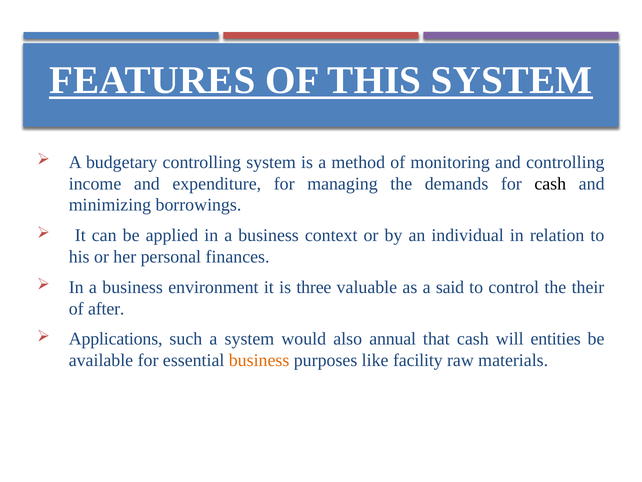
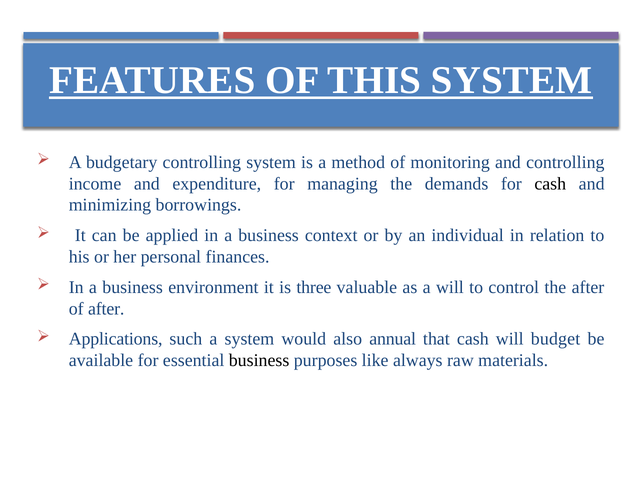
a said: said -> will (450, 287)
the their: their -> after (588, 287)
entities: entities -> budget (556, 339)
business colour: orange -> black (259, 360)
facility: facility -> always (418, 360)
